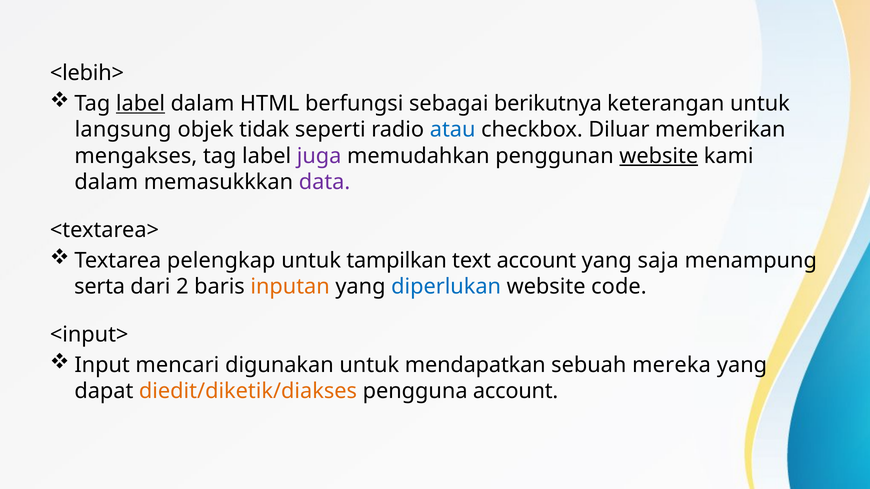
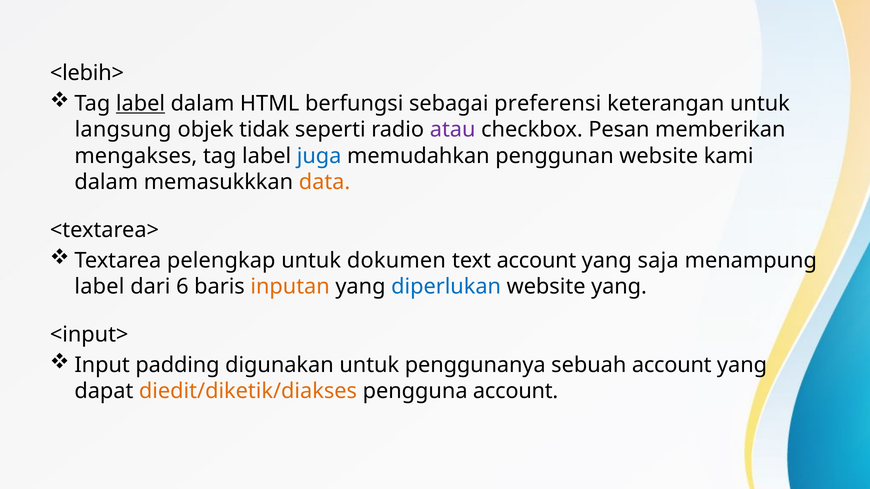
berikutnya: berikutnya -> preferensi (548, 104)
atau colour: blue -> purple (453, 130)
Diluar: Diluar -> Pesan (619, 130)
juga colour: purple -> blue (319, 156)
website underline: present -> none (659, 156)
data colour: purple -> orange (325, 182)
tampilkan: tampilkan -> dokumen (396, 261)
serta: serta -> label (99, 287)
2: 2 -> 6 (182, 287)
website code: code -> yang (619, 287)
mencari: mencari -> padding (178, 366)
mendapatkan: mendapatkan -> penggunanya (475, 366)
sebuah mereka: mereka -> account (672, 366)
